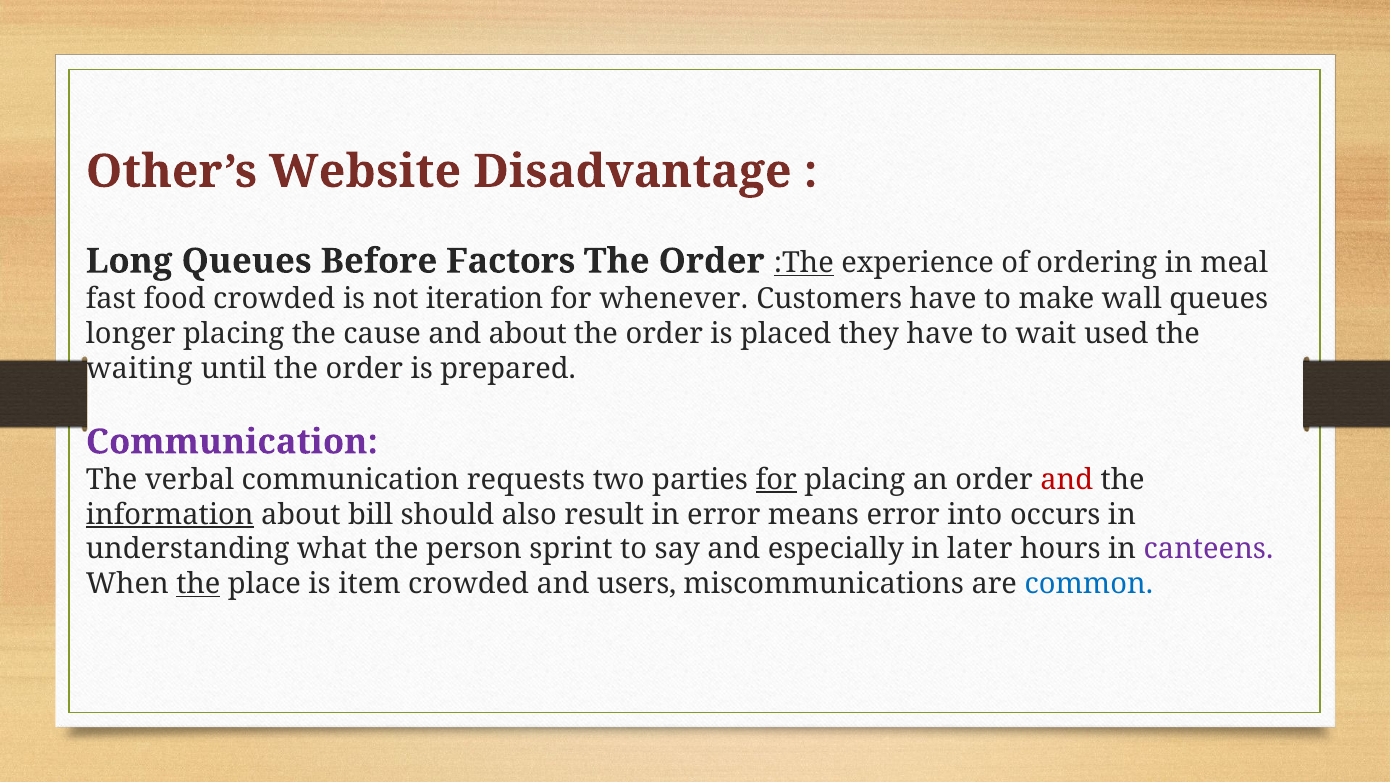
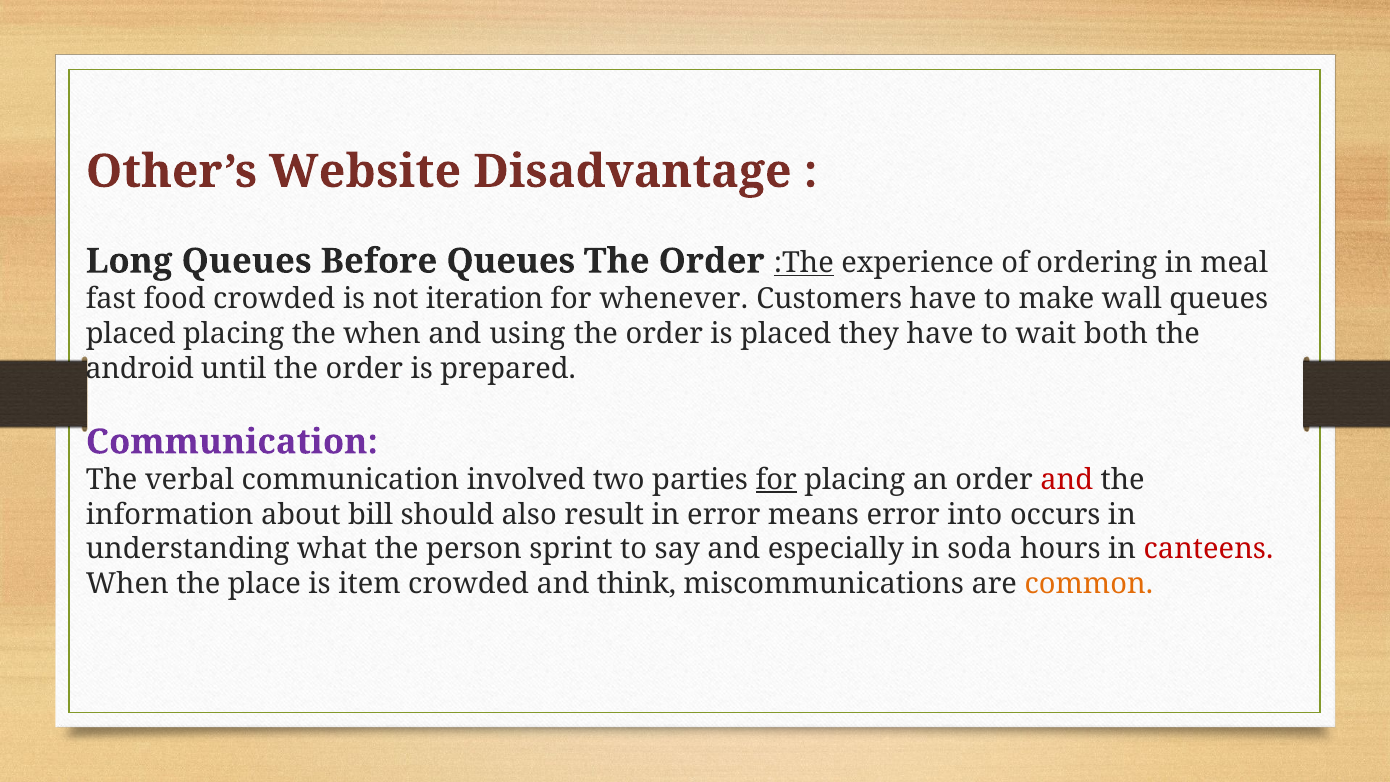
Before Factors: Factors -> Queues (511, 261)
longer: longer -> placed (131, 334)
the cause: cause -> when (382, 334)
and about: about -> using (527, 334)
used: used -> both (1116, 334)
waiting: waiting -> android (140, 368)
requests: requests -> involved (526, 480)
information underline: present -> none (170, 514)
later: later -> soda (980, 549)
canteens colour: purple -> red (1208, 549)
the underline: present -> none (198, 584)
users: users -> think (637, 584)
common colour: blue -> orange (1089, 584)
